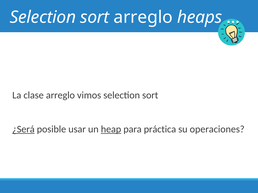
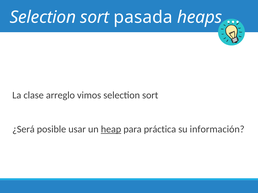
sort arreglo: arreglo -> pasada (143, 17)
¿Será underline: present -> none (23, 130)
operaciones: operaciones -> información (217, 130)
